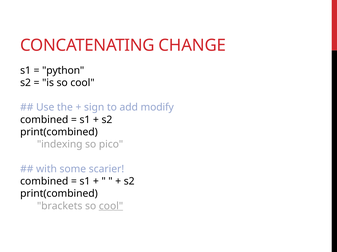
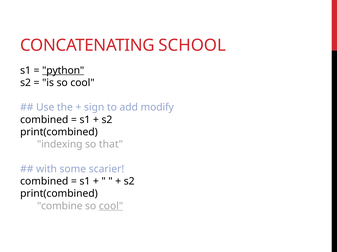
CHANGE: CHANGE -> SCHOOL (192, 46)
python underline: none -> present (63, 71)
pico: pico -> that (111, 145)
brackets: brackets -> combine (60, 206)
